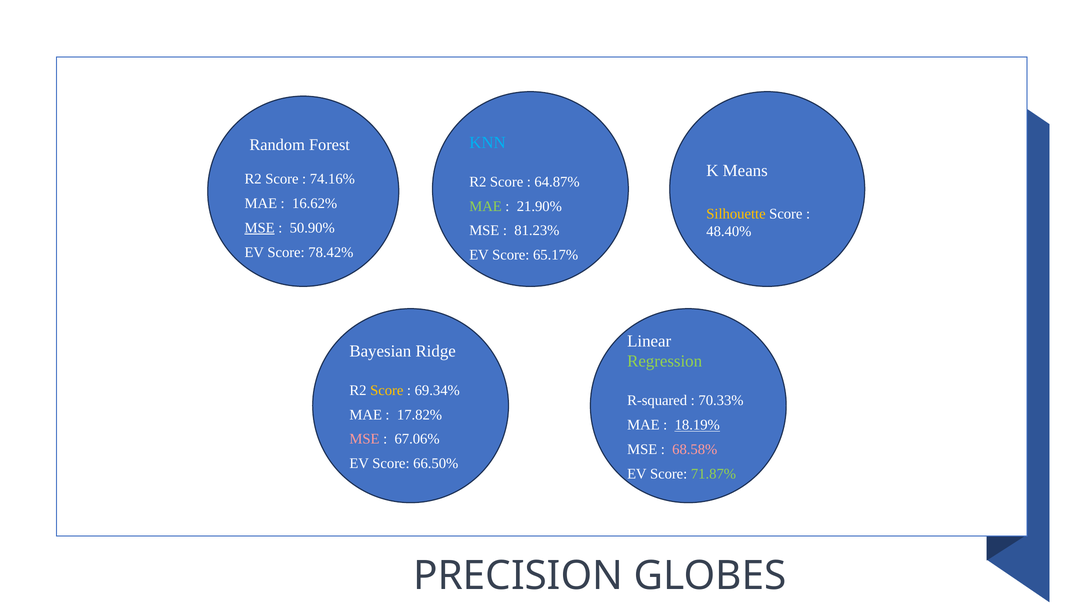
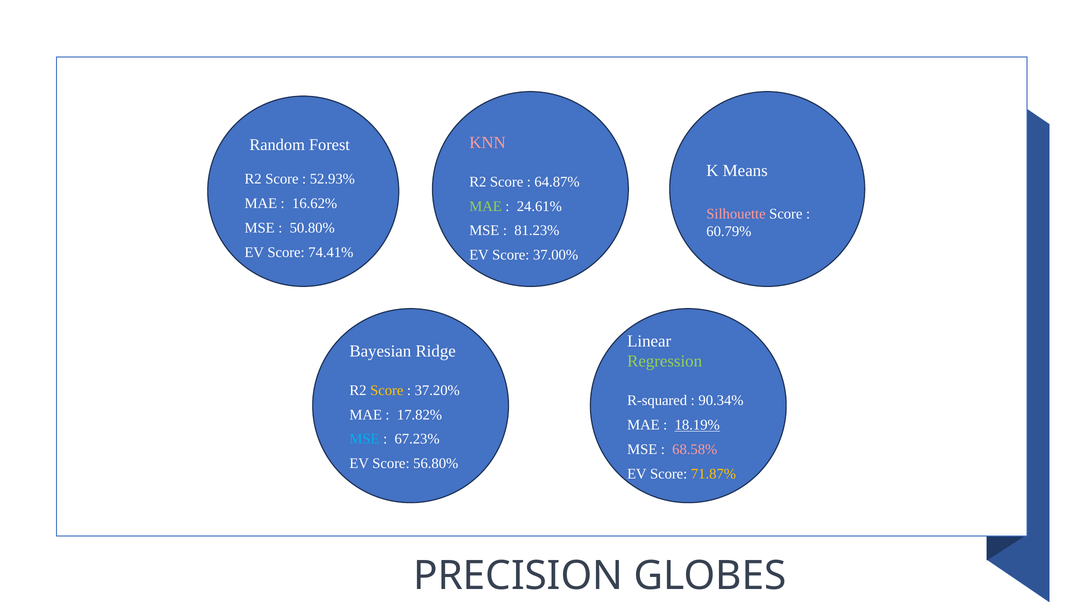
KNN colour: light blue -> pink (488, 143)
74.16%: 74.16% -> 52.93% (332, 179)
21.90%: 21.90% -> 24.61% (539, 206)
Silhouette colour: yellow -> pink (736, 214)
MSE underline: present -> none (260, 228)
50.90%: 50.90% -> 50.80% (312, 228)
48.40%: 48.40% -> 60.79% (729, 231)
78.42%: 78.42% -> 74.41% (331, 252)
65.17%: 65.17% -> 37.00% (556, 255)
69.34%: 69.34% -> 37.20% (437, 390)
70.33%: 70.33% -> 90.34% (721, 400)
MSE colour: pink -> light blue (364, 439)
67.06%: 67.06% -> 67.23% (417, 439)
66.50%: 66.50% -> 56.80% (436, 463)
71.87% colour: light green -> yellow (713, 473)
